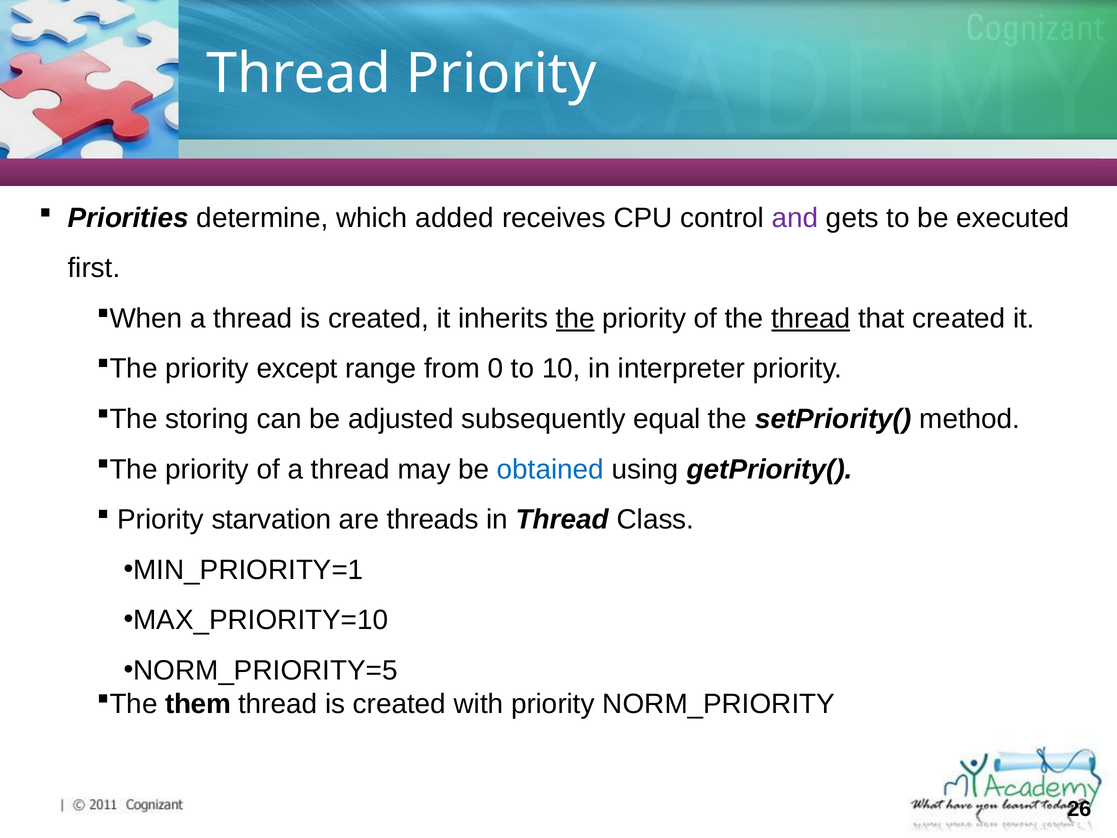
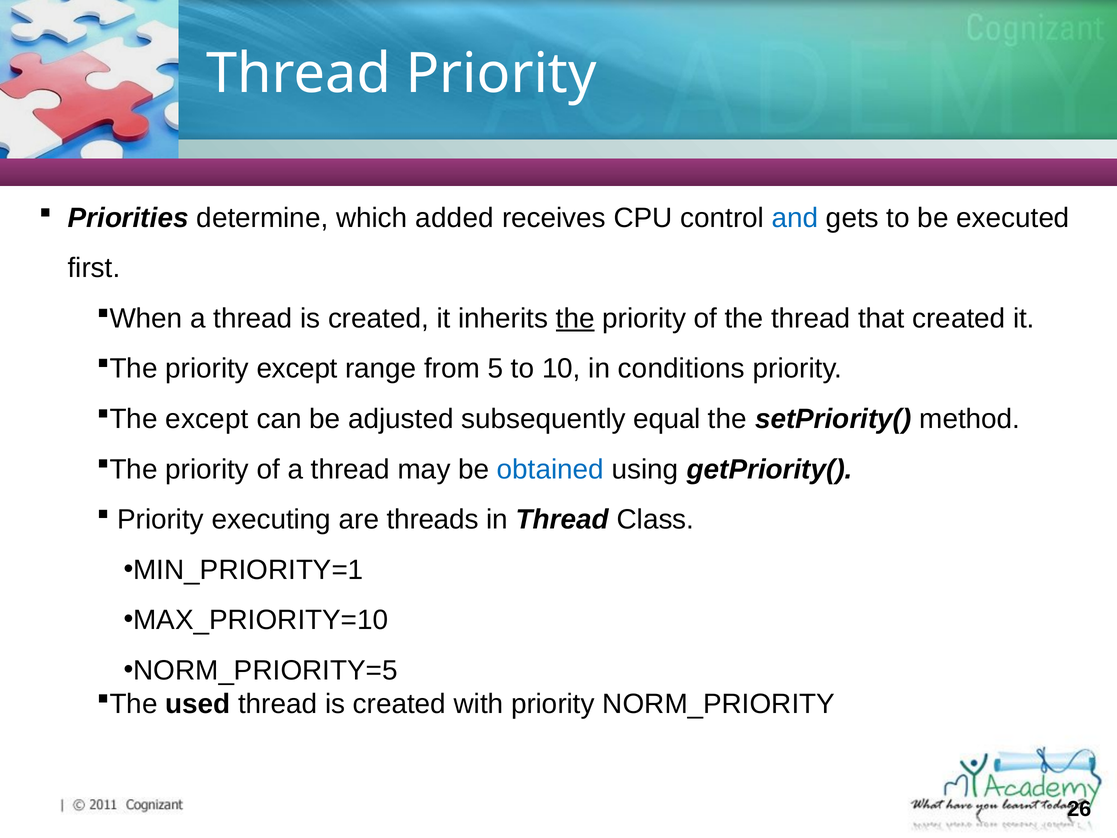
and colour: purple -> blue (795, 218)
thread underline: present -> none (811, 318)
0: 0 -> 5 (496, 369)
interpreter: interpreter -> conditions (681, 369)
storing: storing -> except (207, 419)
starvation: starvation -> executing (271, 519)
them: them -> used (198, 704)
